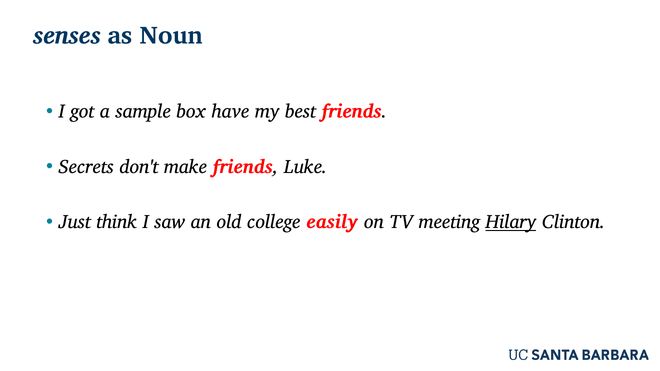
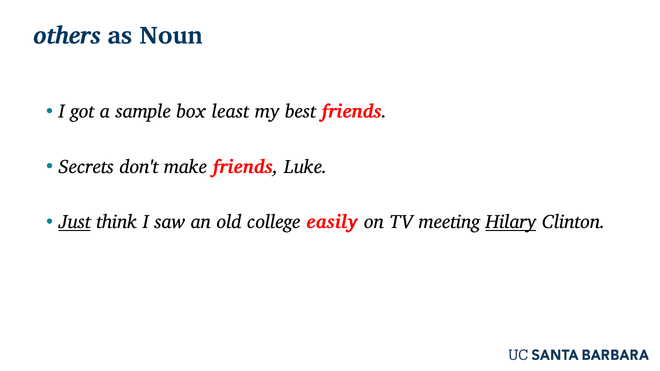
senses: senses -> others (67, 35)
have: have -> least (230, 112)
Just underline: none -> present (75, 222)
